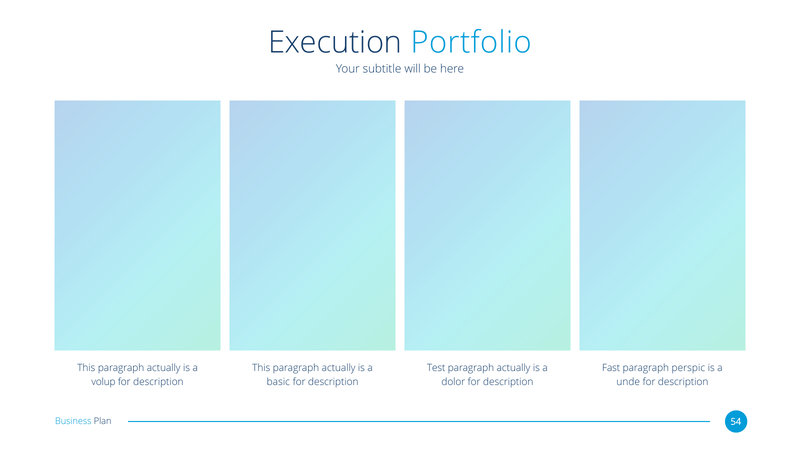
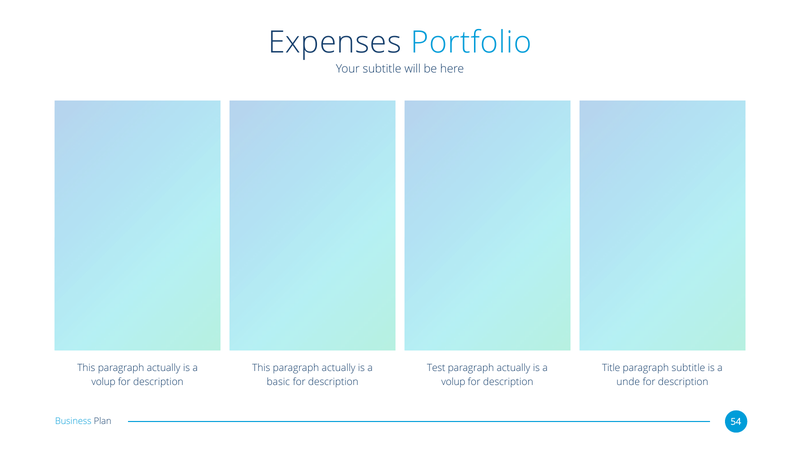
Execution: Execution -> Expenses (335, 42)
Fast: Fast -> Title (611, 368)
paragraph perspic: perspic -> subtitle (688, 368)
dolor: dolor -> volup (453, 382)
